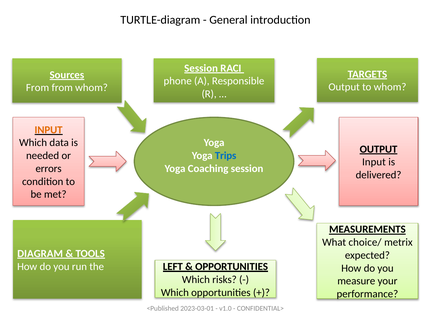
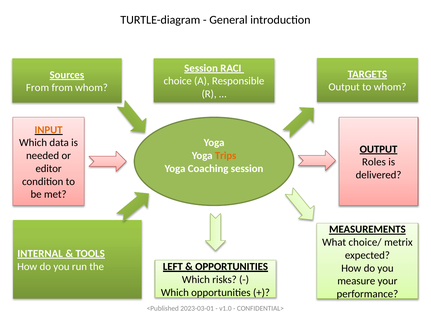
phone: phone -> choice (178, 81)
Trips colour: blue -> orange (226, 156)
Input: Input -> Roles (374, 162)
errors: errors -> editor (49, 169)
DIAGRAM: DIAGRAM -> INTERNAL (40, 254)
